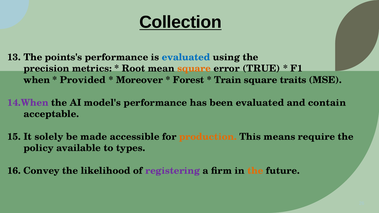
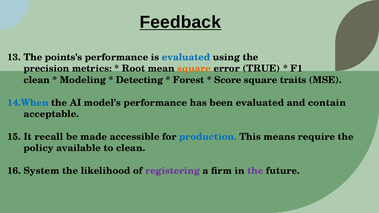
Collection: Collection -> Feedback (180, 22)
when: when -> clean (37, 80)
Provided: Provided -> Modeling (83, 80)
Moreover: Moreover -> Detecting (140, 80)
Train: Train -> Score (228, 80)
14.When colour: purple -> blue (28, 103)
solely: solely -> recall (49, 137)
production colour: orange -> blue (208, 137)
to types: types -> clean (131, 148)
Convey: Convey -> System (41, 171)
the colour: orange -> purple (255, 171)
